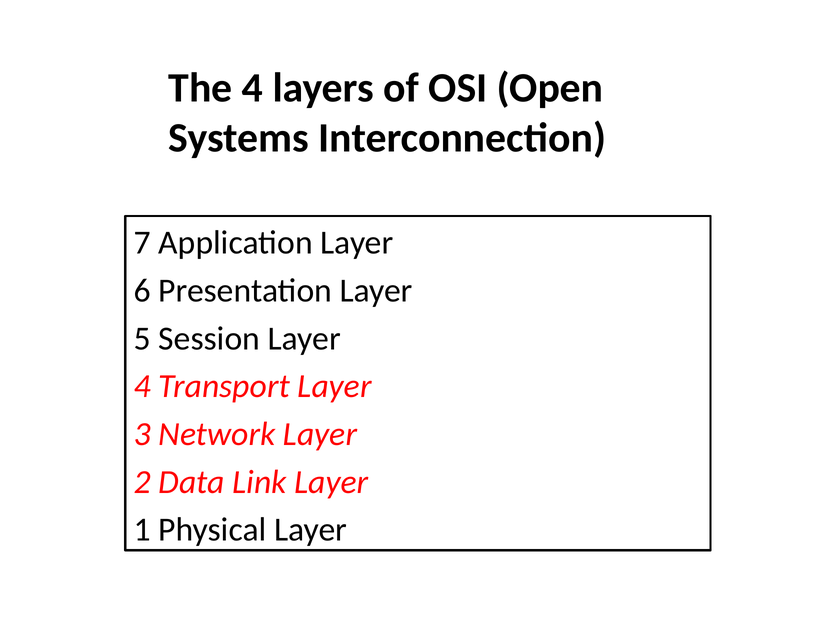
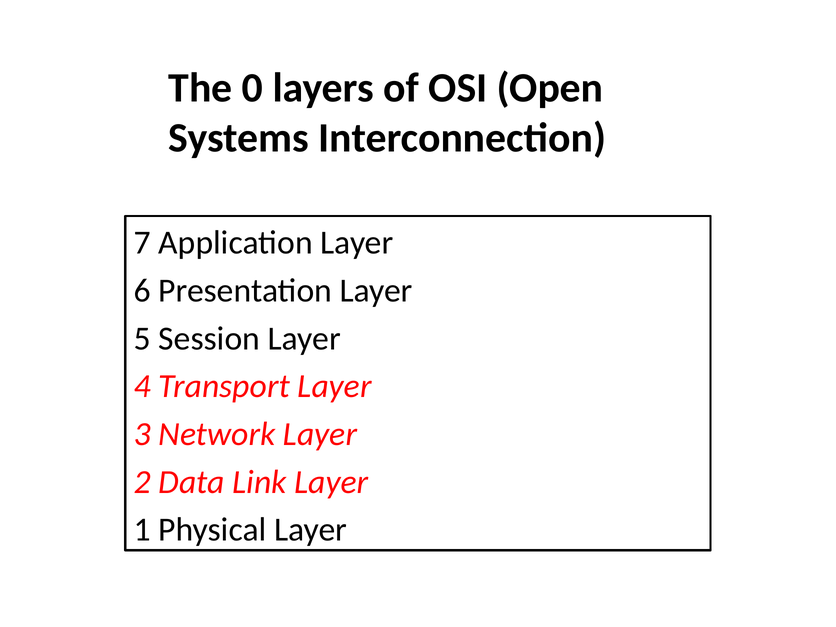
The 4: 4 -> 0 (253, 88)
